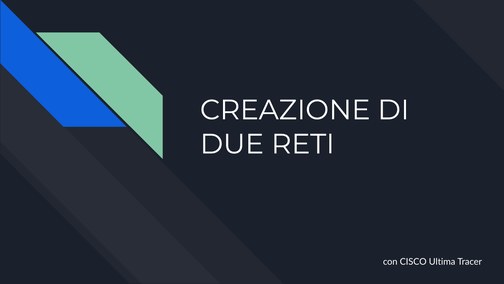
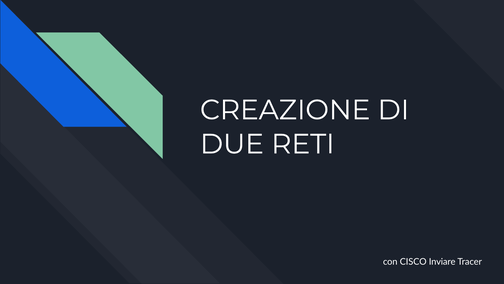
Ultima: Ultima -> Inviare (442, 261)
